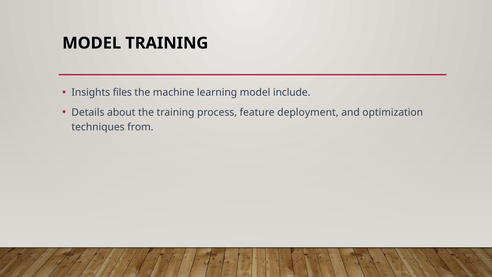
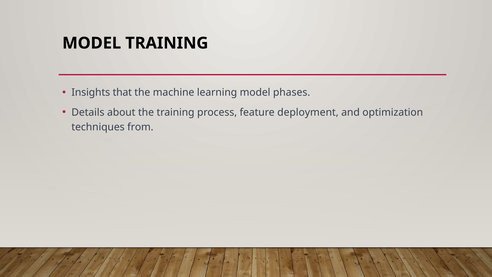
files: files -> that (122, 93)
include: include -> phases (292, 93)
